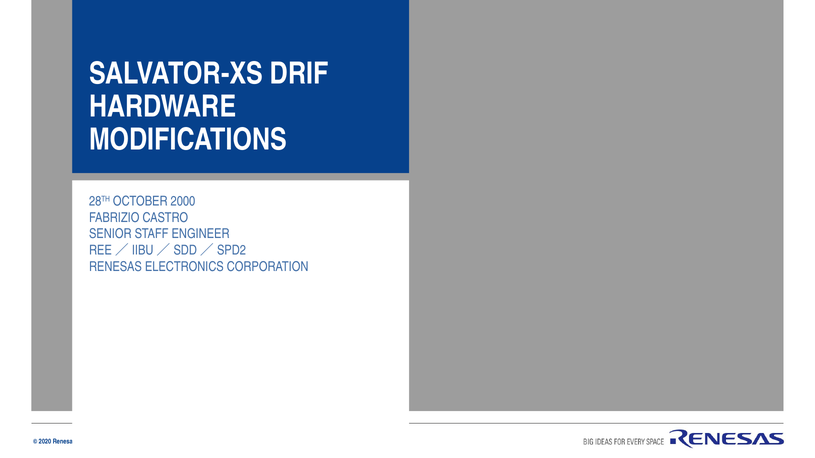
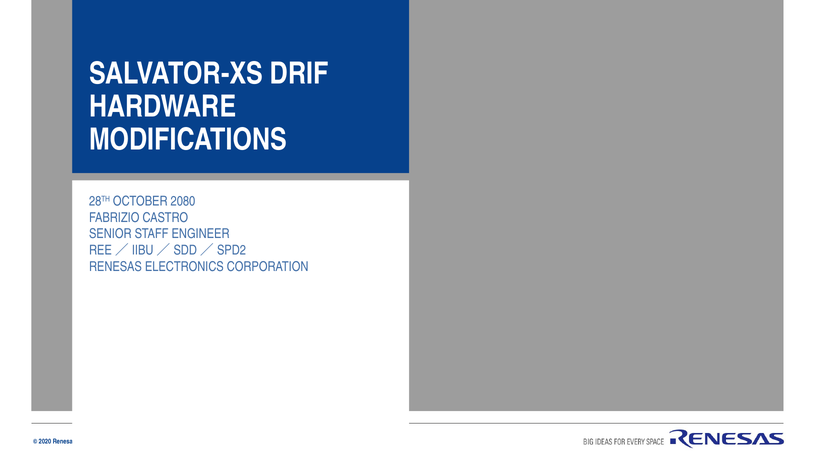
2000: 2000 -> 2080 (183, 202)
